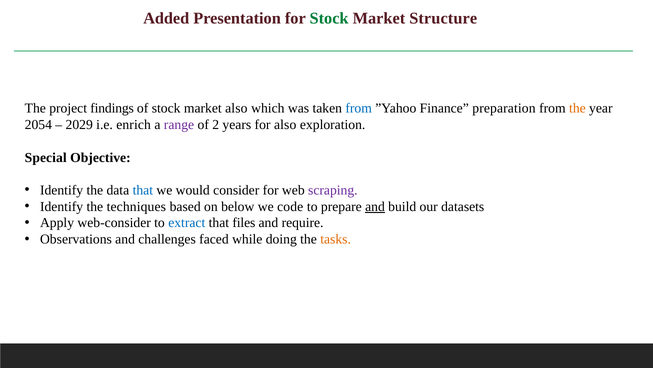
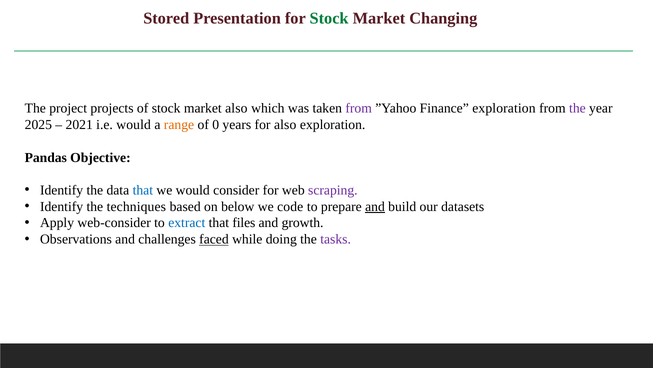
Added: Added -> Stored (166, 18)
Structure: Structure -> Changing (443, 18)
findings: findings -> projects (112, 108)
from colour: blue -> purple (359, 108)
Finance preparation: preparation -> exploration (504, 108)
the colour: orange -> purple (577, 108)
2054: 2054 -> 2025 (38, 125)
2029: 2029 -> 2021 (79, 125)
i.e enrich: enrich -> would (134, 125)
range colour: purple -> orange (179, 125)
2: 2 -> 0 (216, 125)
Special: Special -> Pandas (46, 157)
require: require -> growth (303, 223)
faced underline: none -> present (214, 239)
tasks colour: orange -> purple (336, 239)
